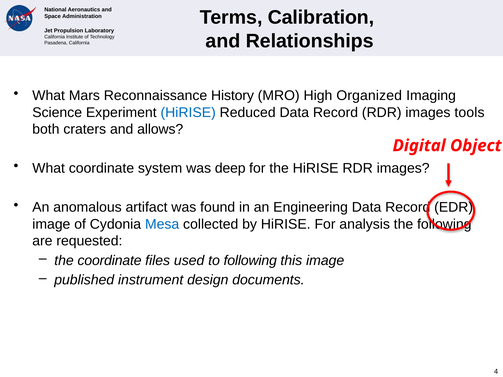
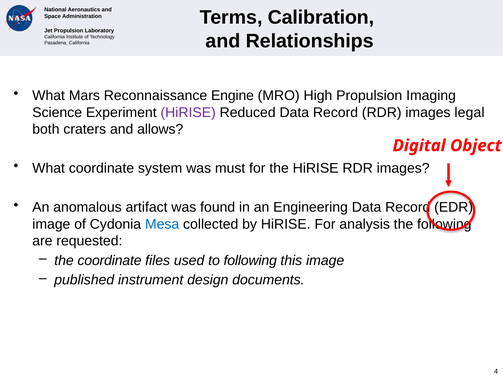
History: History -> Engine (232, 96)
High Organized: Organized -> Propulsion (369, 96)
HiRISE colour: blue -> purple (188, 112)
tools: tools -> legal (469, 112)
deep: deep -> must (230, 168)
